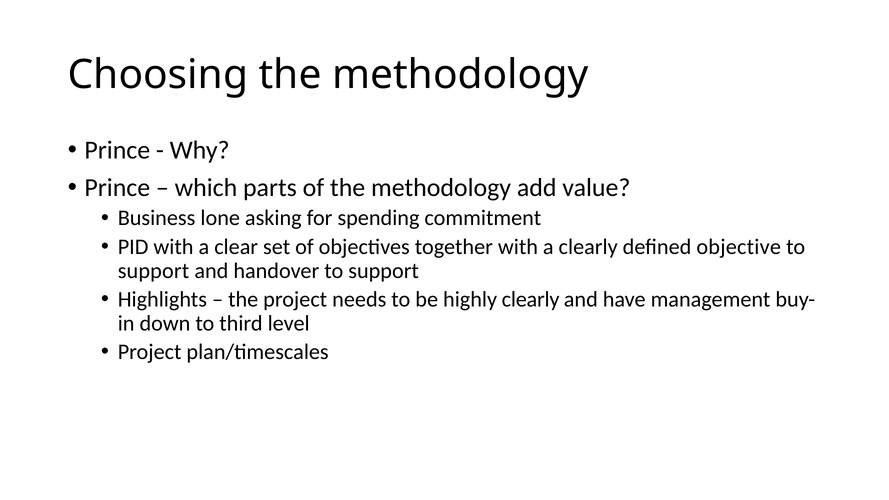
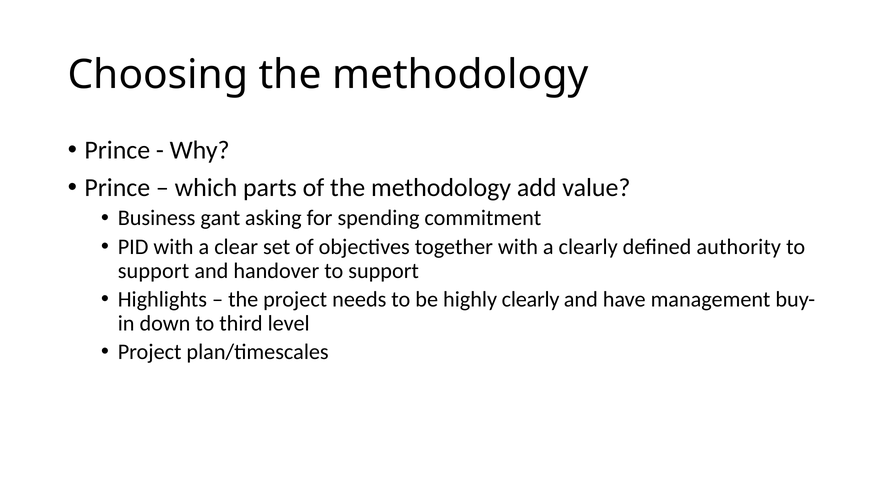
lone: lone -> gant (220, 218)
objective: objective -> authority (739, 247)
